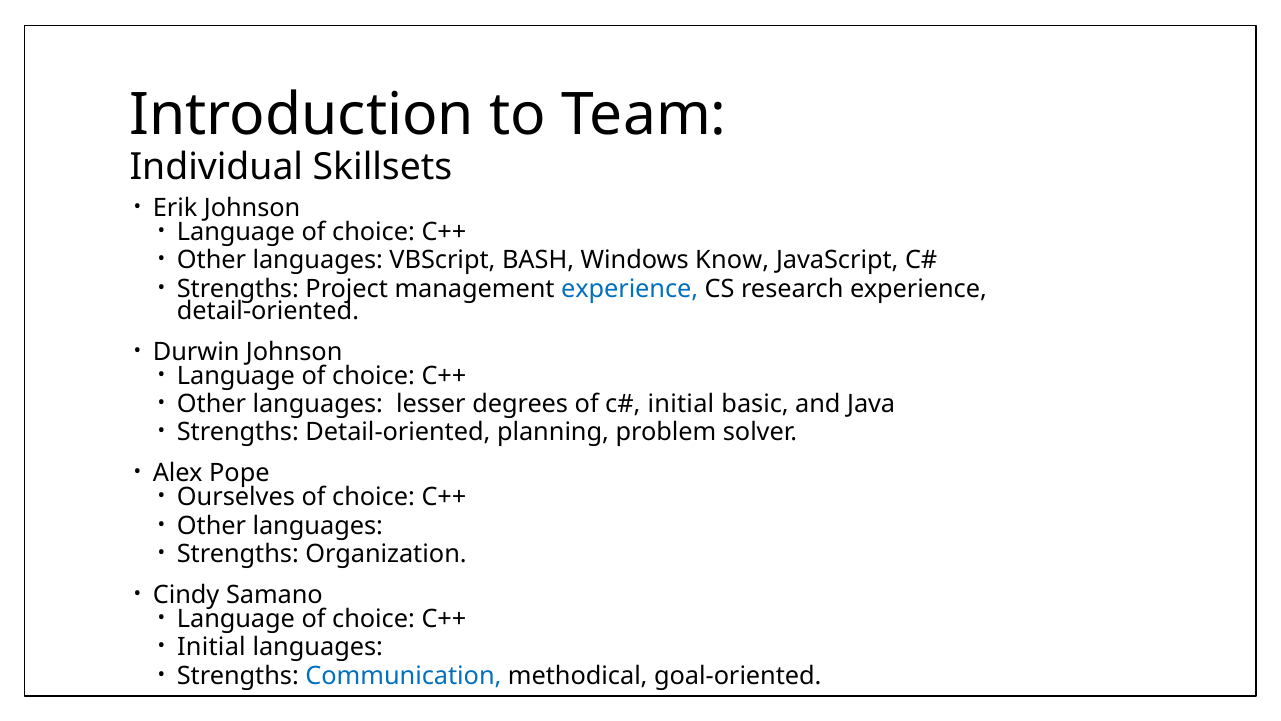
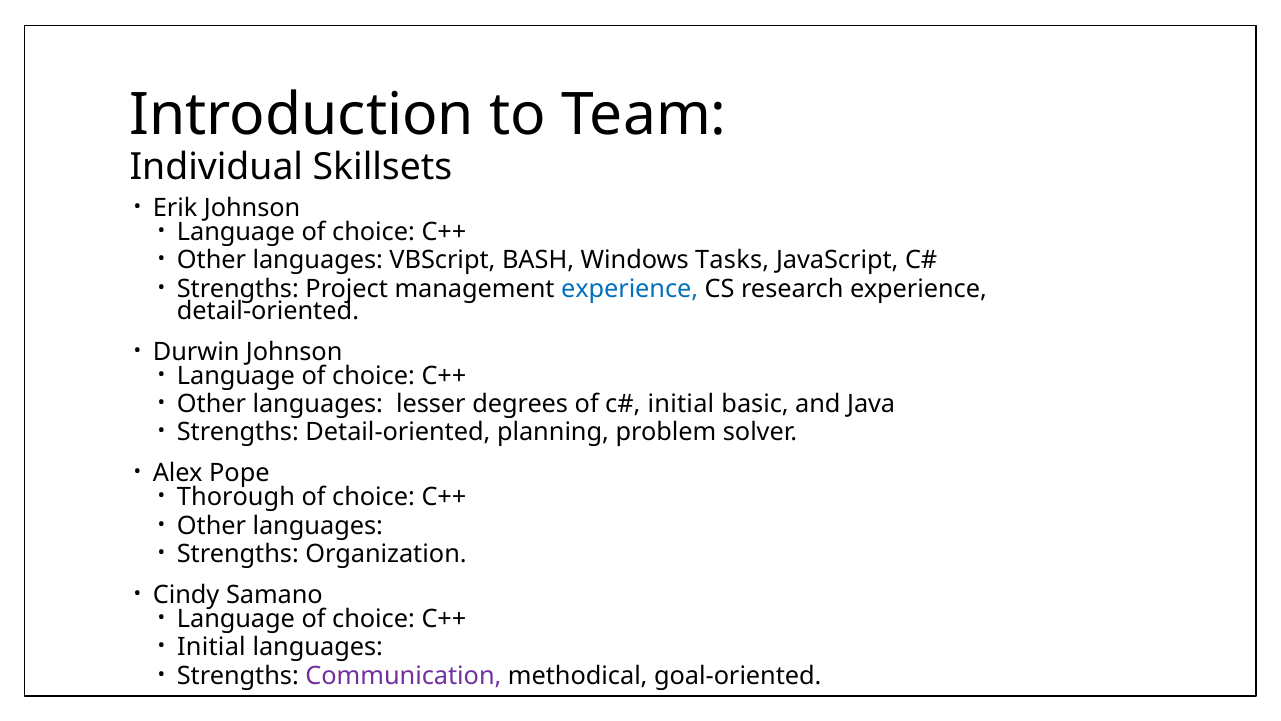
Know: Know -> Tasks (732, 260)
Ourselves: Ourselves -> Thorough (236, 497)
Communication colour: blue -> purple (403, 675)
